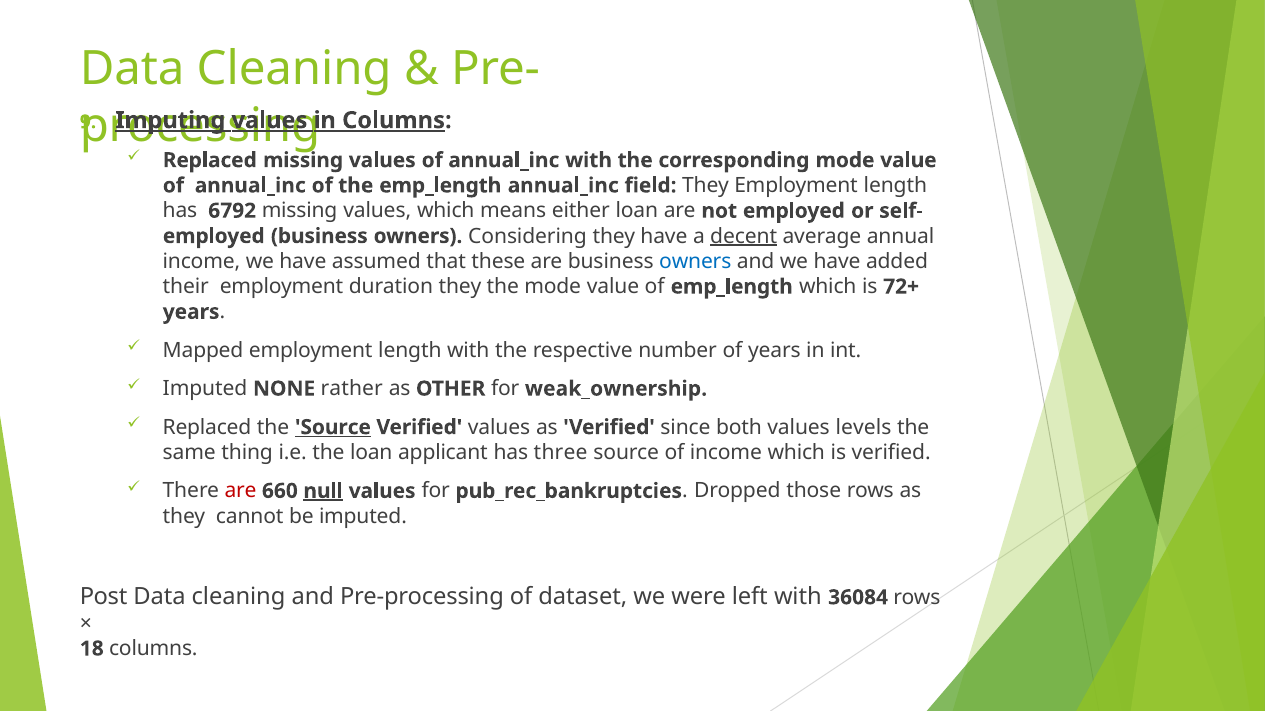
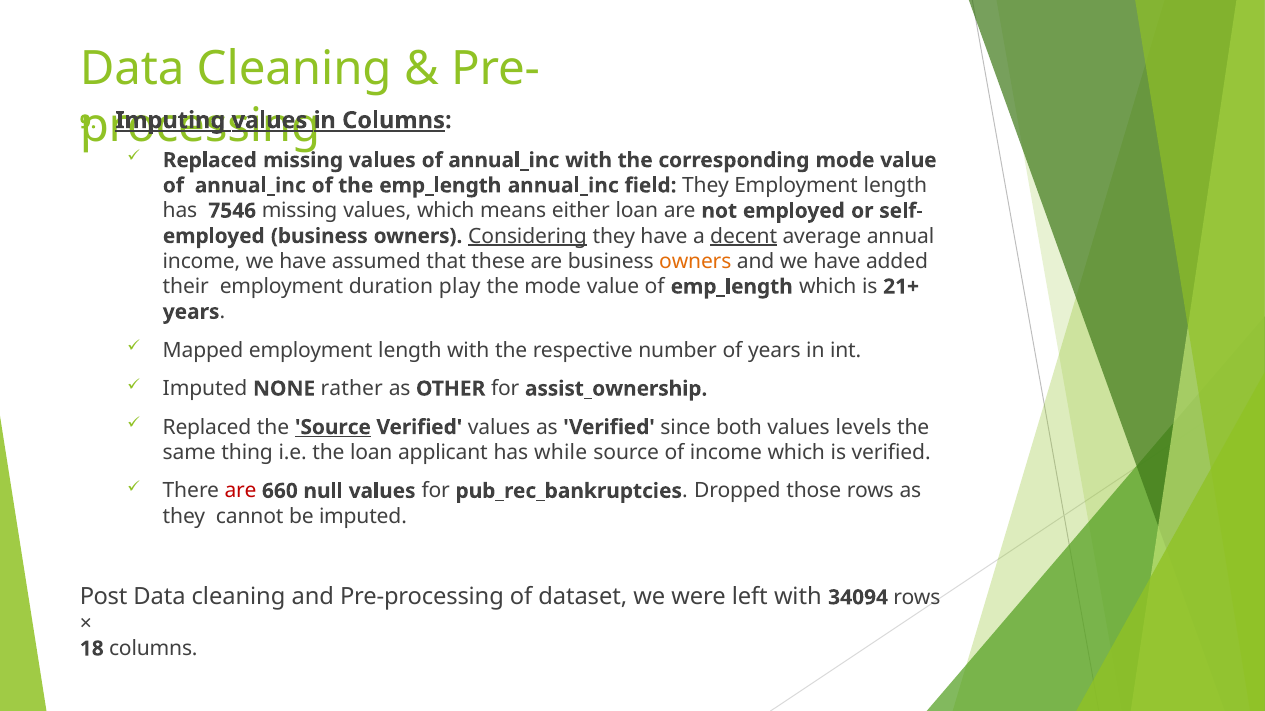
6792: 6792 -> 7546 (232, 211)
Considering underline: none -> present (527, 236)
owners colour: blue -> orange (695, 262)
duration they: they -> play (460, 287)
72+: 72+ -> 21+ (901, 287)
weak_ownership: weak_ownership -> assist_ownership (616, 389)
three: three -> while (561, 453)
null underline: present -> none (323, 491)
36084: 36084 -> 34094 (858, 598)
